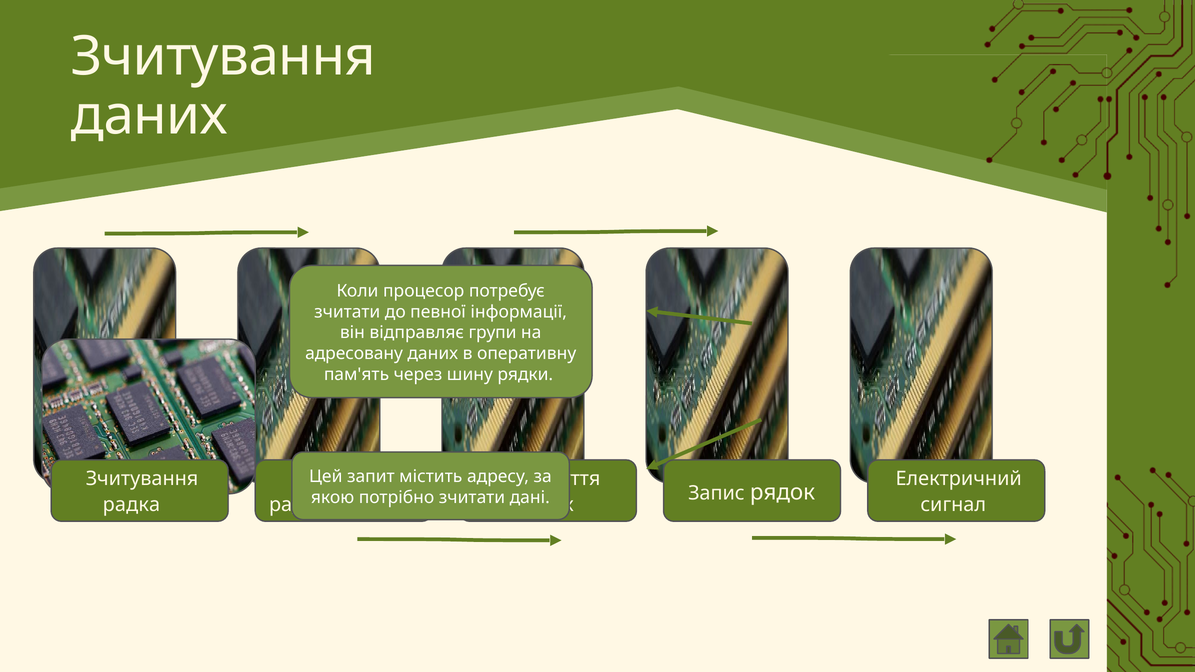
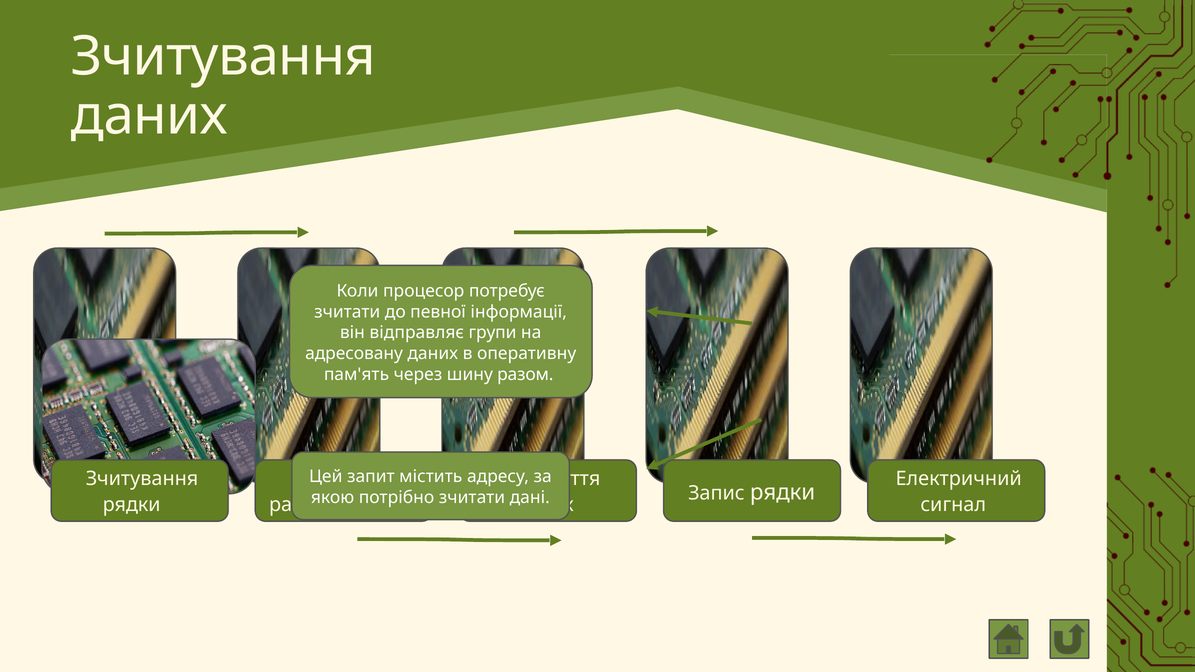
рядки: рядки -> разом (525, 375)
Запис рядок: рядок -> рядки (783, 492)
радка: радка -> рядки (132, 505)
